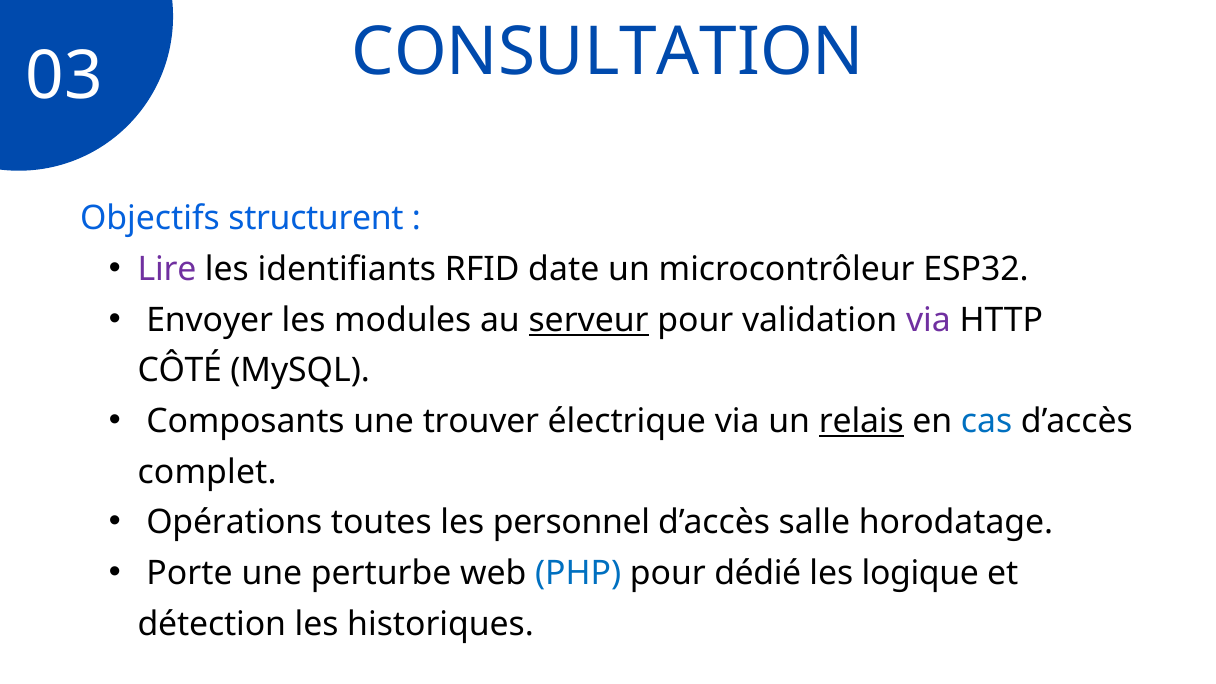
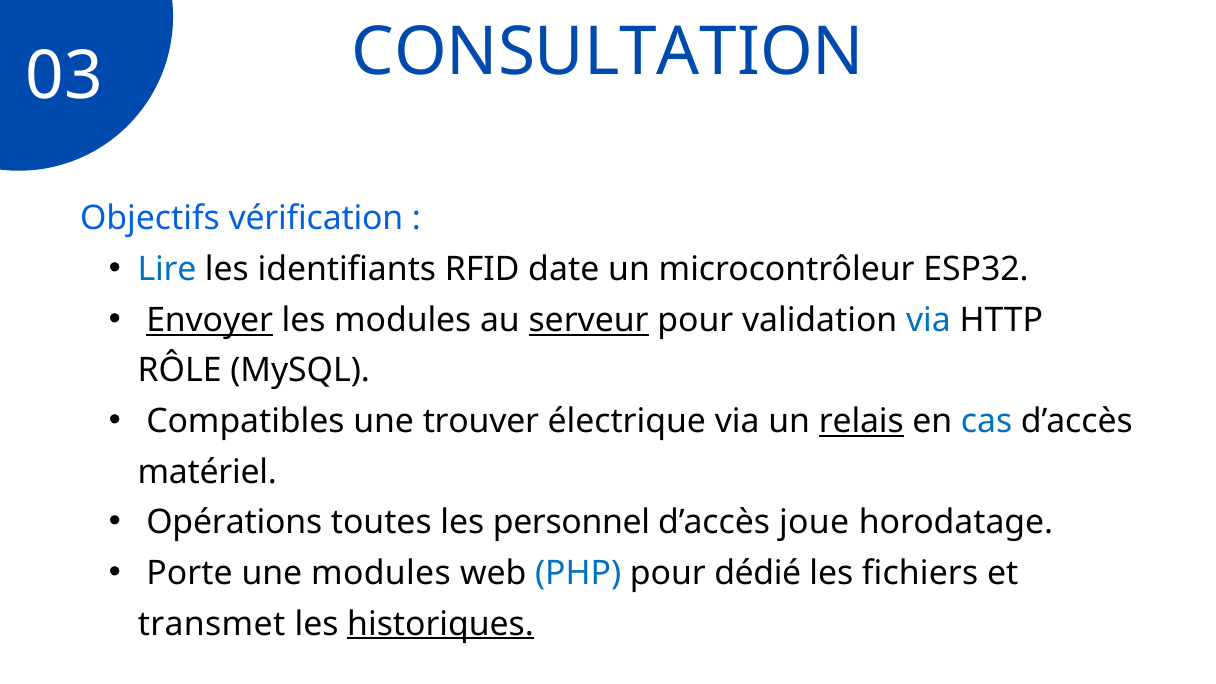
structurent: structurent -> vérification (316, 219)
Lire colour: purple -> blue (167, 269)
Envoyer underline: none -> present (210, 320)
via colour: purple -> blue (928, 320)
CÔTÉ: CÔTÉ -> RÔLE (180, 371)
Composants: Composants -> Compatibles (245, 421)
complet: complet -> matériel (207, 472)
salle: salle -> joue (814, 523)
une perturbe: perturbe -> modules (381, 573)
logique: logique -> fichiers (920, 573)
détection: détection -> transmet (212, 624)
historiques underline: none -> present (441, 624)
